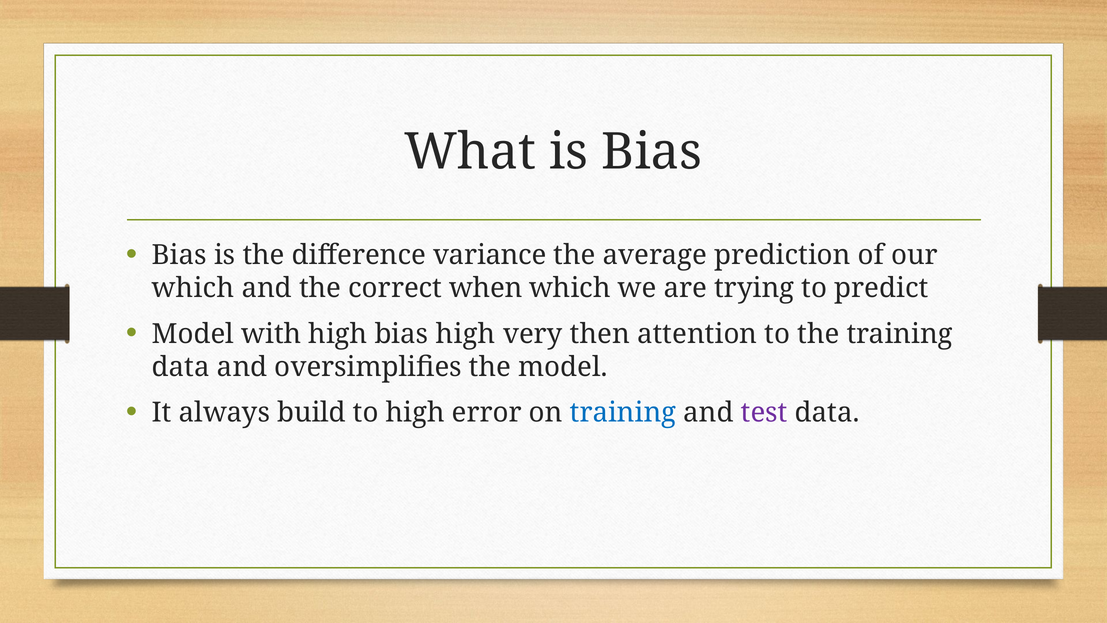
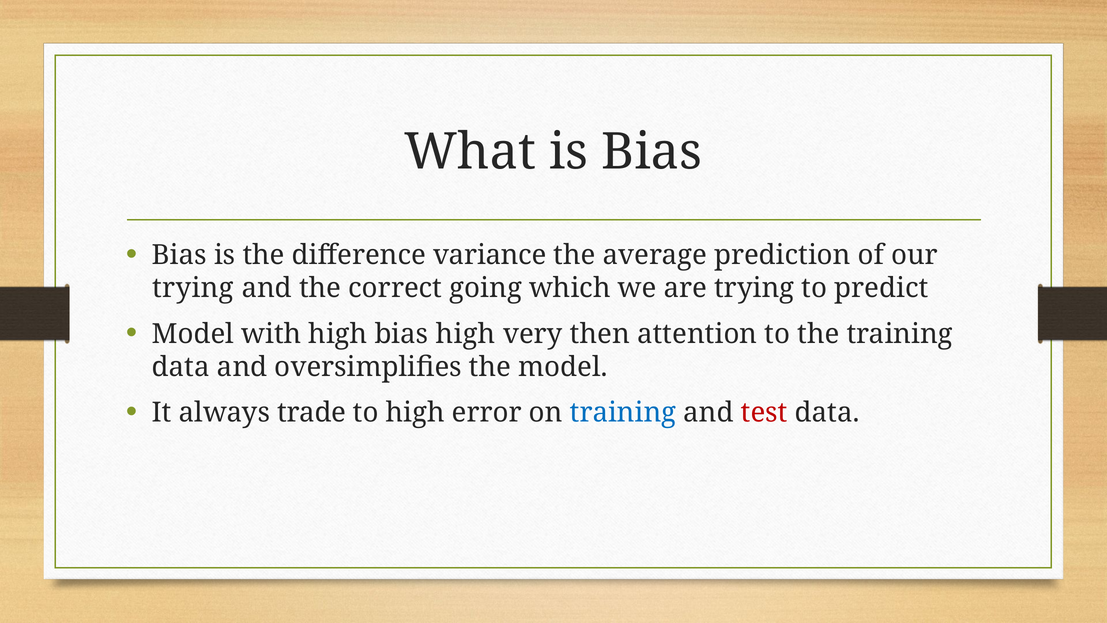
which: which -> trying (193, 288)
when: when -> going (486, 288)
build: build -> trade (312, 413)
test colour: purple -> red (764, 413)
